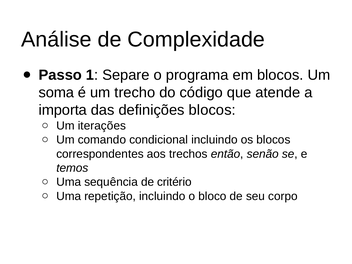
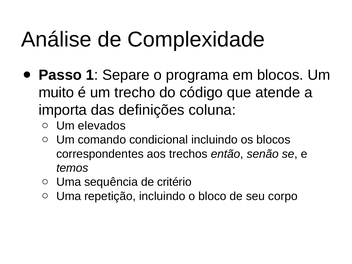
soma: soma -> muito (56, 93)
definições blocos: blocos -> coluna (212, 110)
iterações: iterações -> elevados (102, 126)
